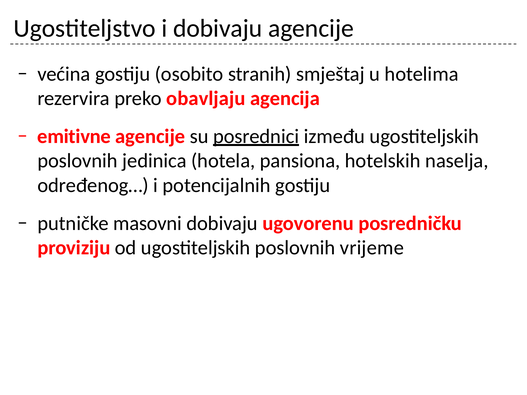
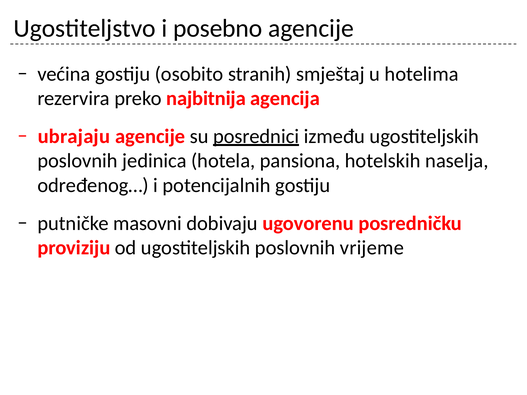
i dobivaju: dobivaju -> posebno (218, 29)
obavljaju: obavljaju -> najbitnija (206, 99)
emitivne: emitivne -> ubrajaju (74, 136)
